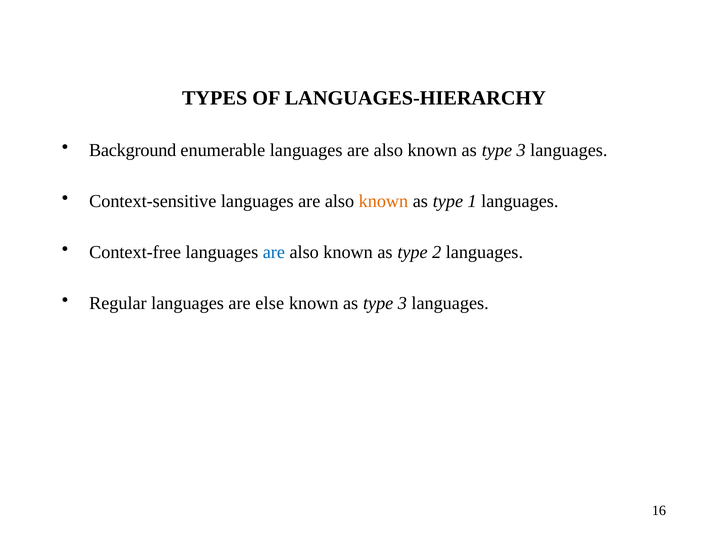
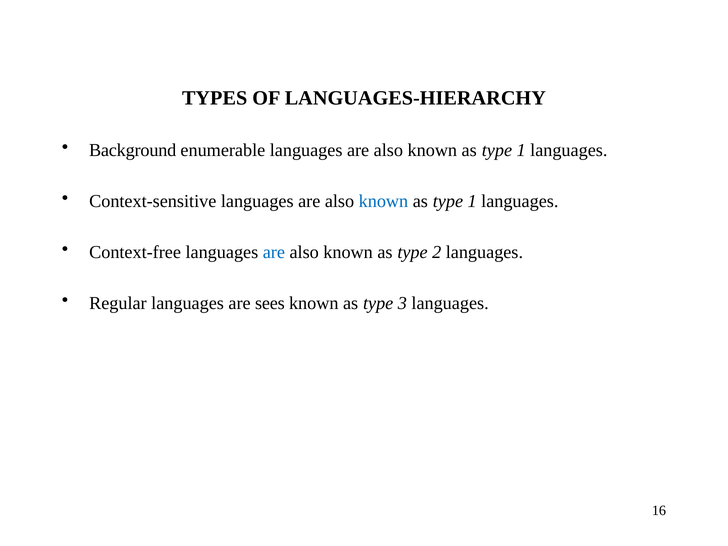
3: 3 -> 1 (521, 150)
known colour: orange -> blue (383, 201)
else: else -> sees (270, 303)
